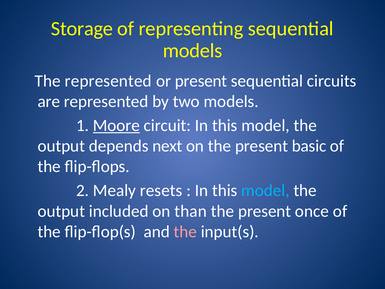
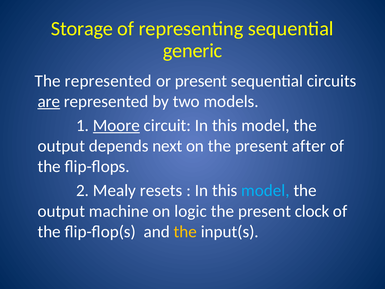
models: models -> generic (193, 51)
are underline: none -> present (49, 101)
basic: basic -> after (309, 146)
included: included -> machine (119, 211)
than: than -> logic (191, 211)
once: once -> clock (312, 211)
the colour: pink -> yellow (185, 232)
